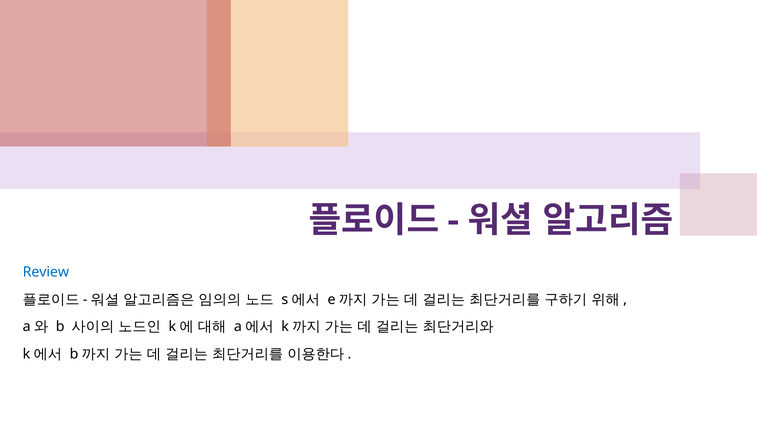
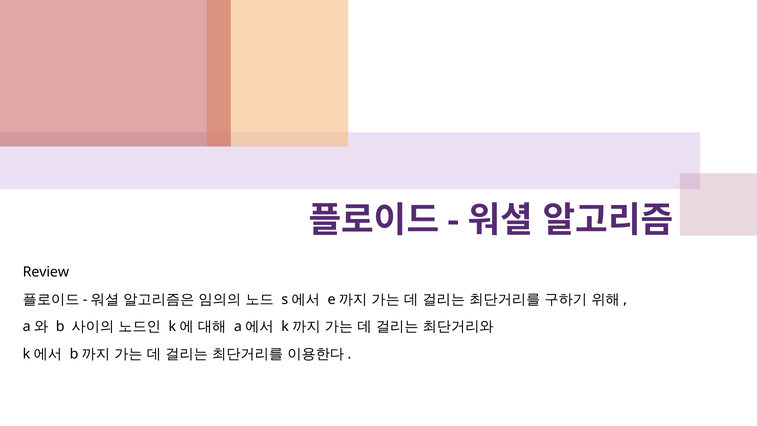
Review colour: blue -> black (46, 272)
